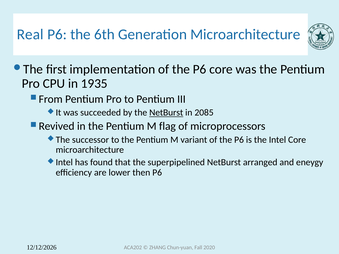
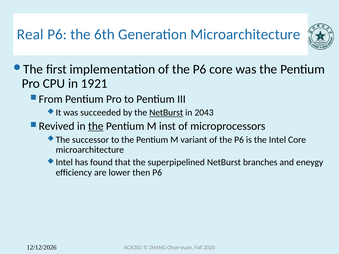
1935: 1935 -> 1921 (94, 84)
2085: 2085 -> 2043 (204, 113)
the underline: none -> present (96, 126)
flag: flag -> inst (167, 126)
arranged: arranged -> branches (260, 163)
